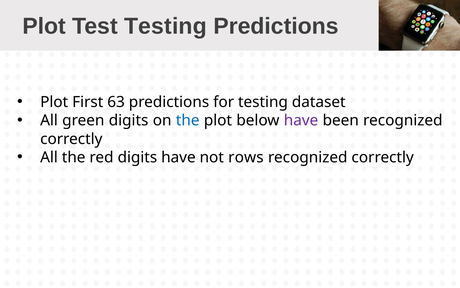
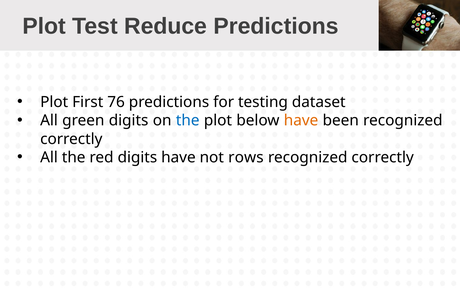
Test Testing: Testing -> Reduce (166, 26)
63: 63 -> 76 (116, 102)
have colour: purple -> orange (301, 120)
